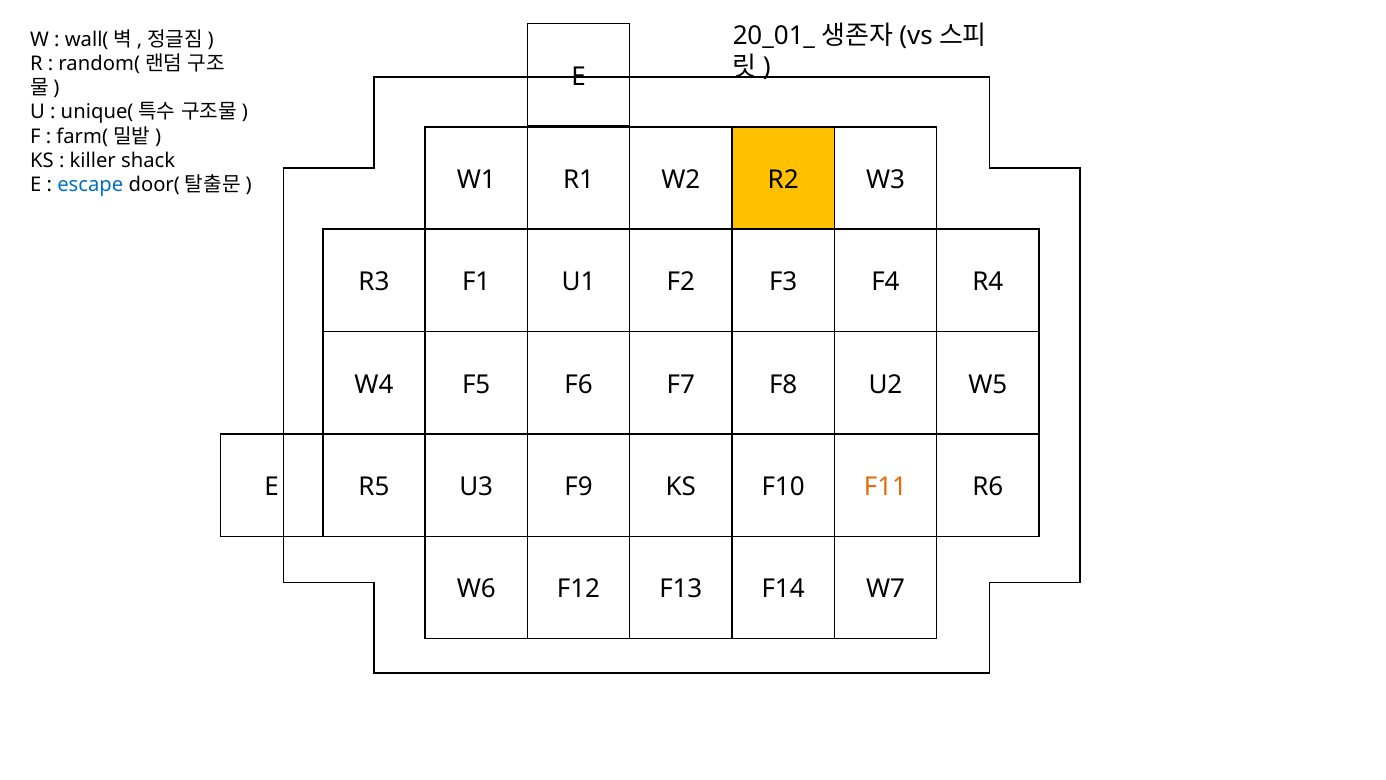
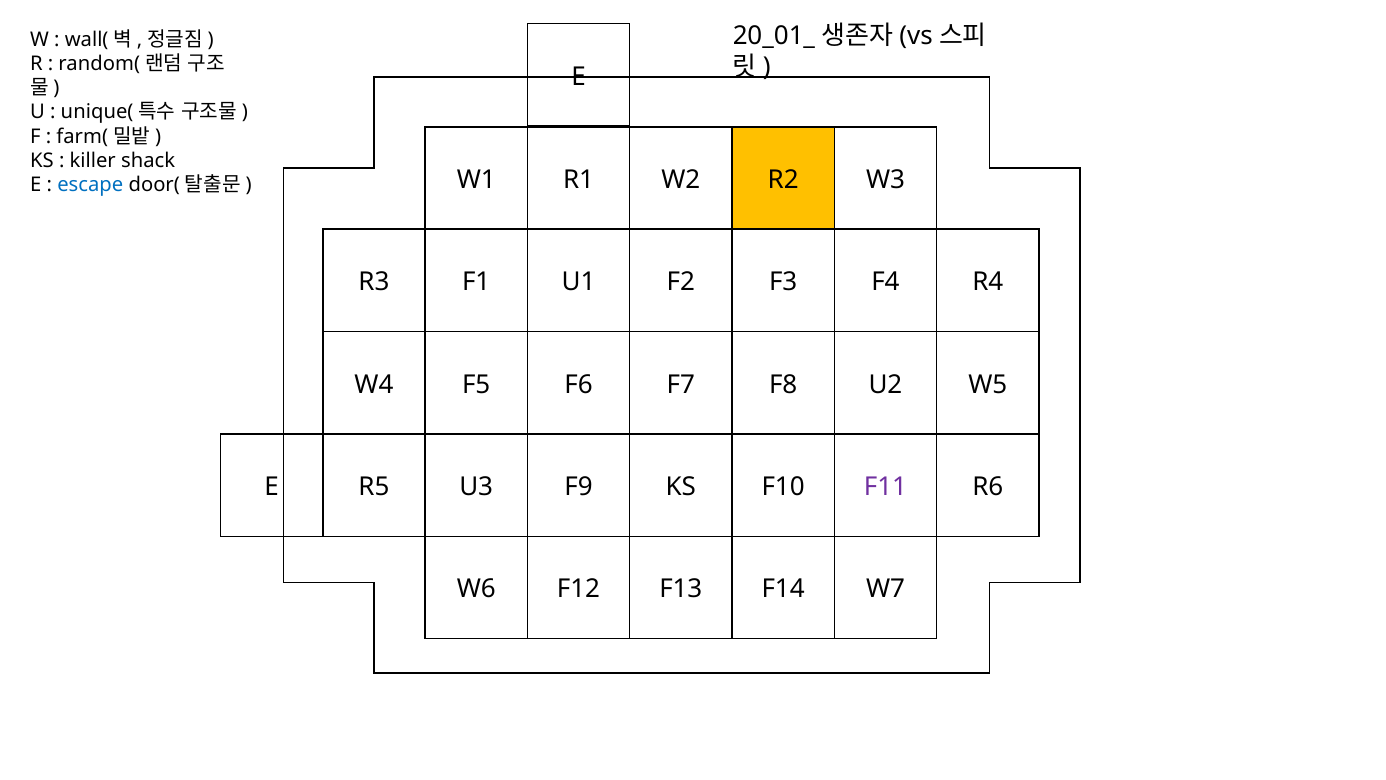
F11 colour: orange -> purple (885, 487)
